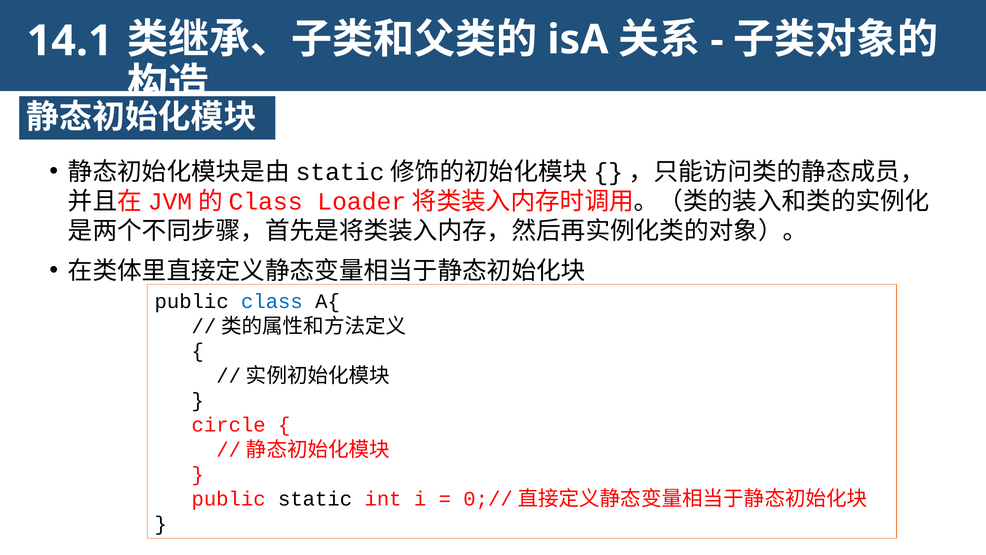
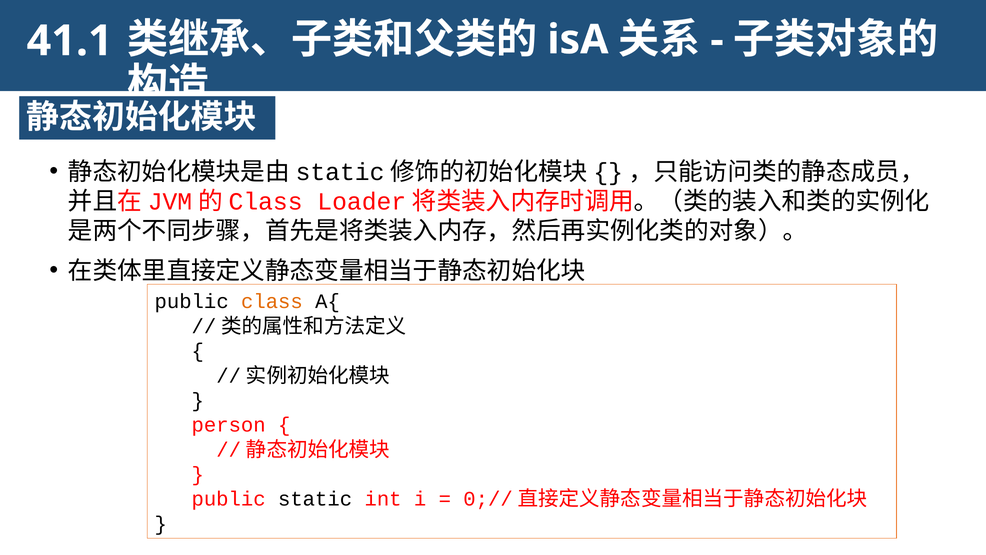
14.1: 14.1 -> 41.1 (70, 41)
class colour: blue -> orange (272, 302)
circle: circle -> person (229, 425)
